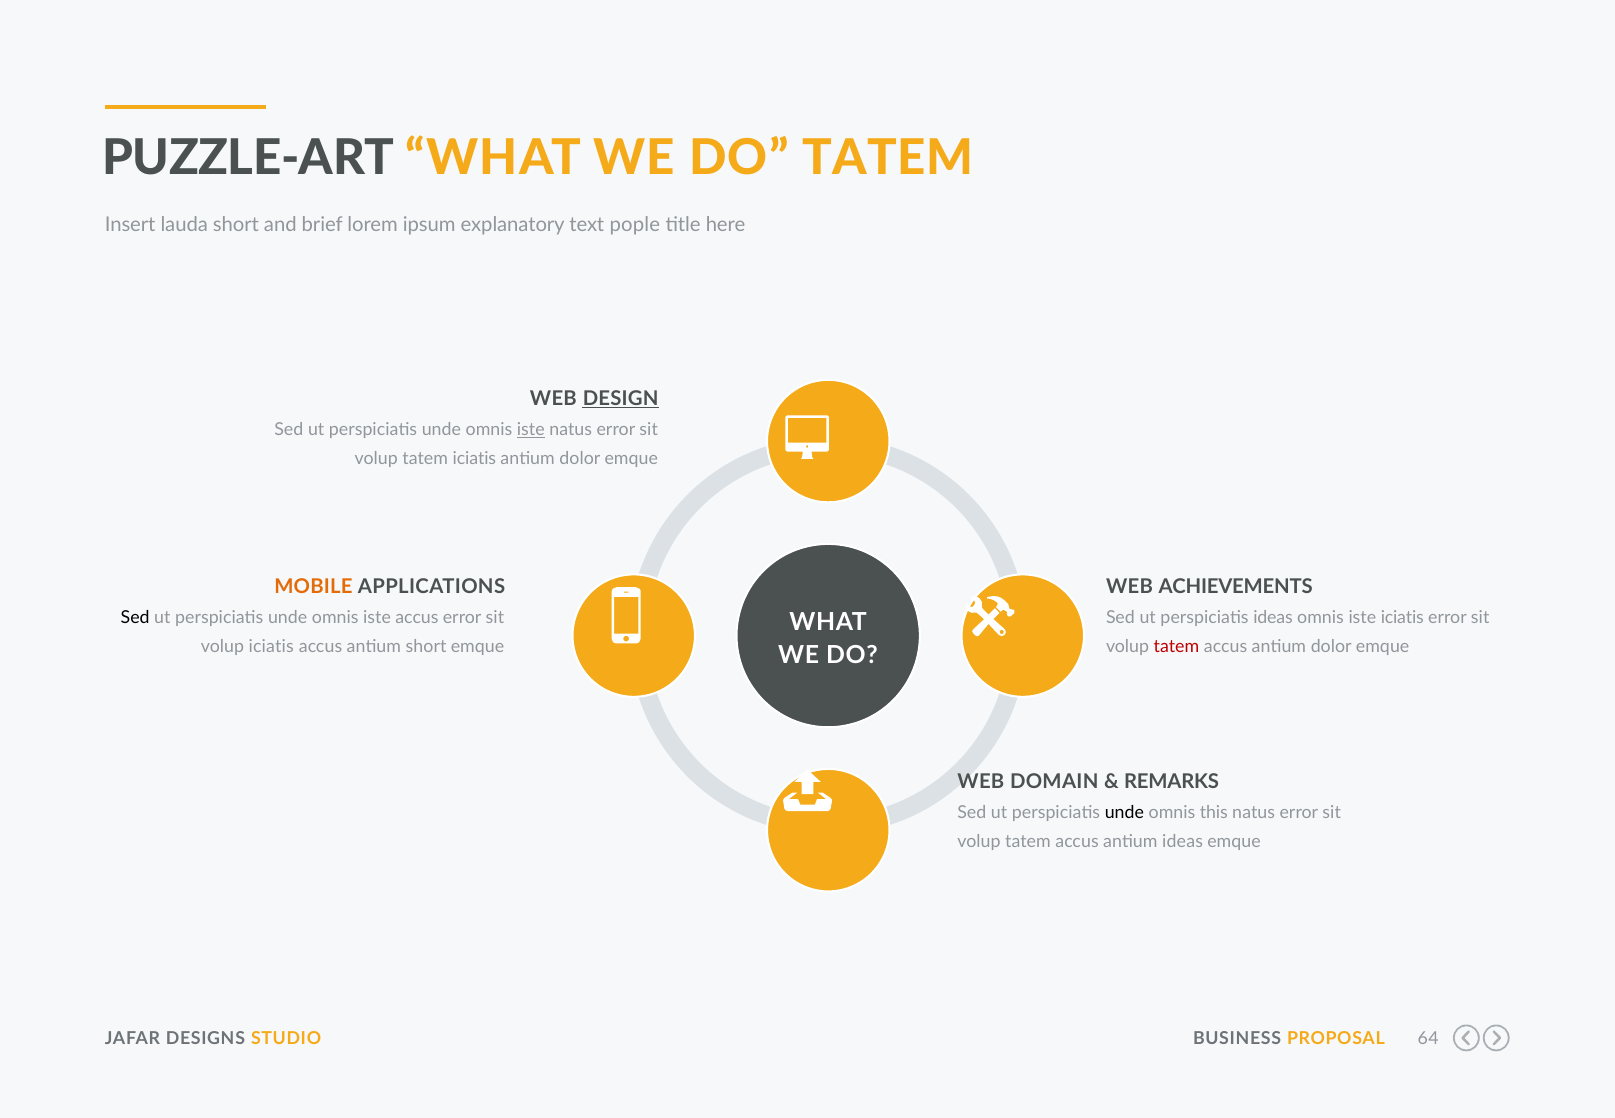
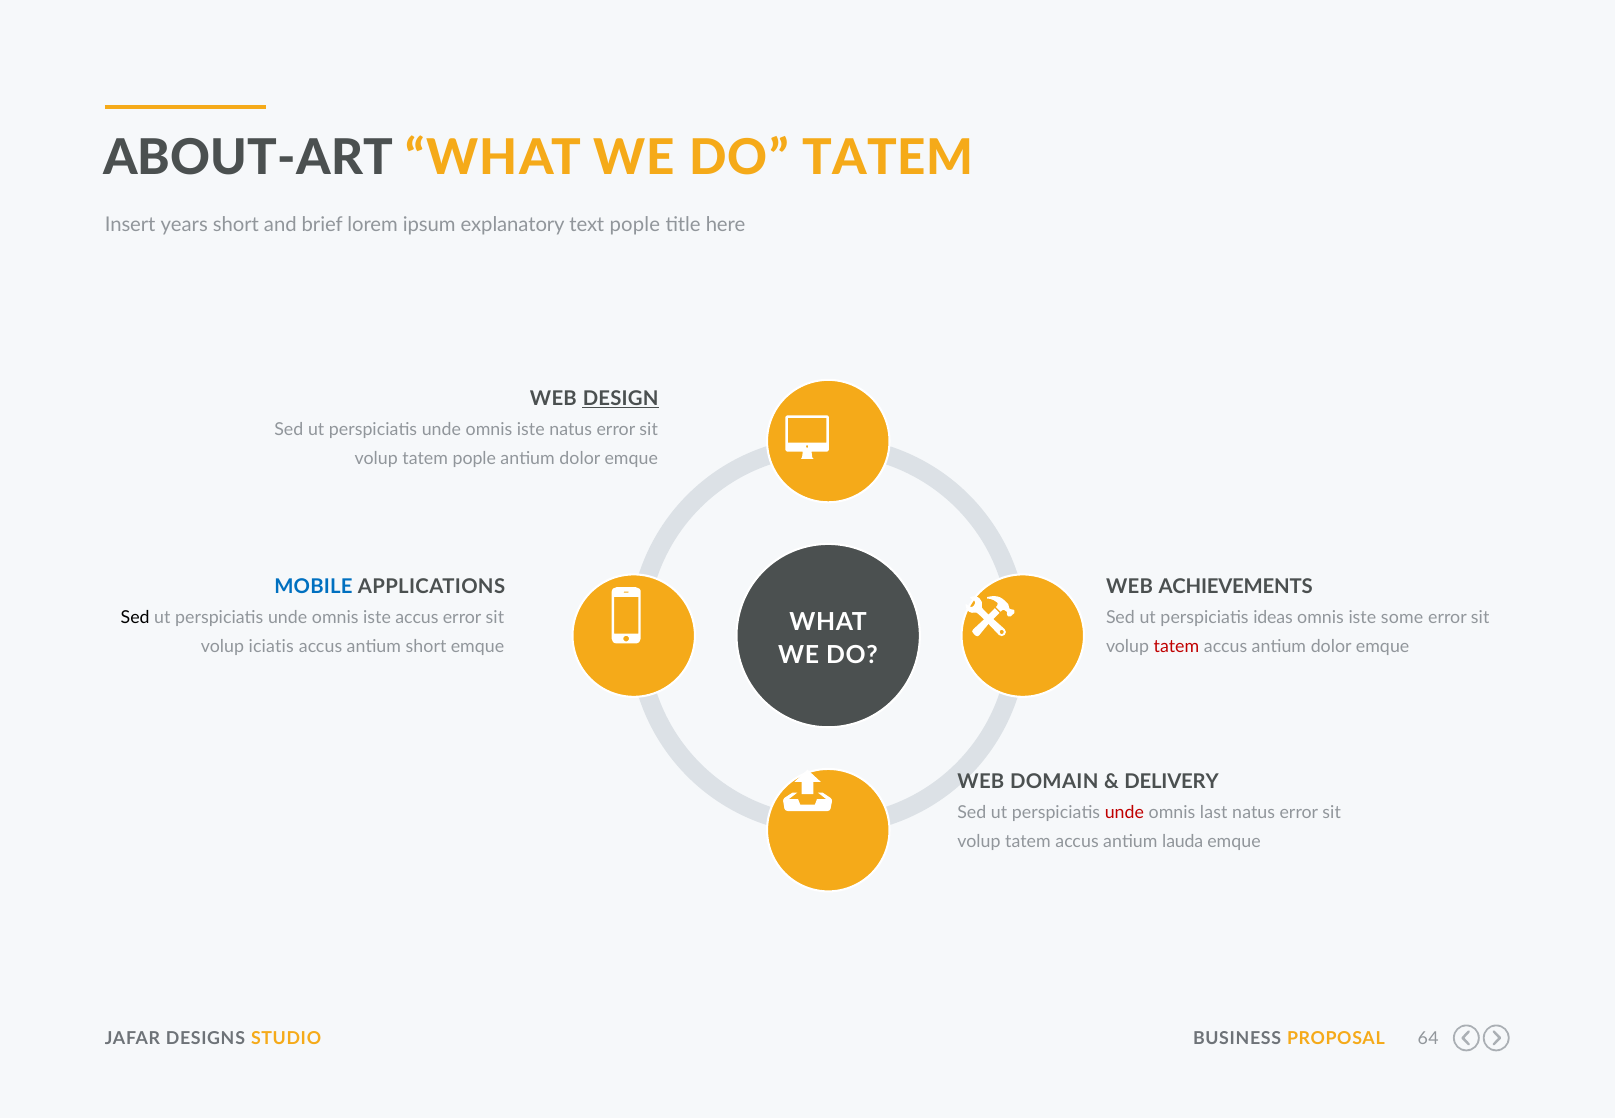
PUZZLE-ART: PUZZLE-ART -> ABOUT-ART (248, 158)
lauda: lauda -> years (184, 225)
iste underline: present -> none (531, 430)
tatem iciatis: iciatis -> pople (474, 459)
MOBILE colour: orange -> blue (313, 587)
iste iciatis: iciatis -> some (1402, 618)
REMARKS: REMARKS -> DELIVERY (1172, 782)
unde colour: black -> red (1124, 813)
this: this -> last (1214, 813)
antium ideas: ideas -> lauda (1183, 842)
